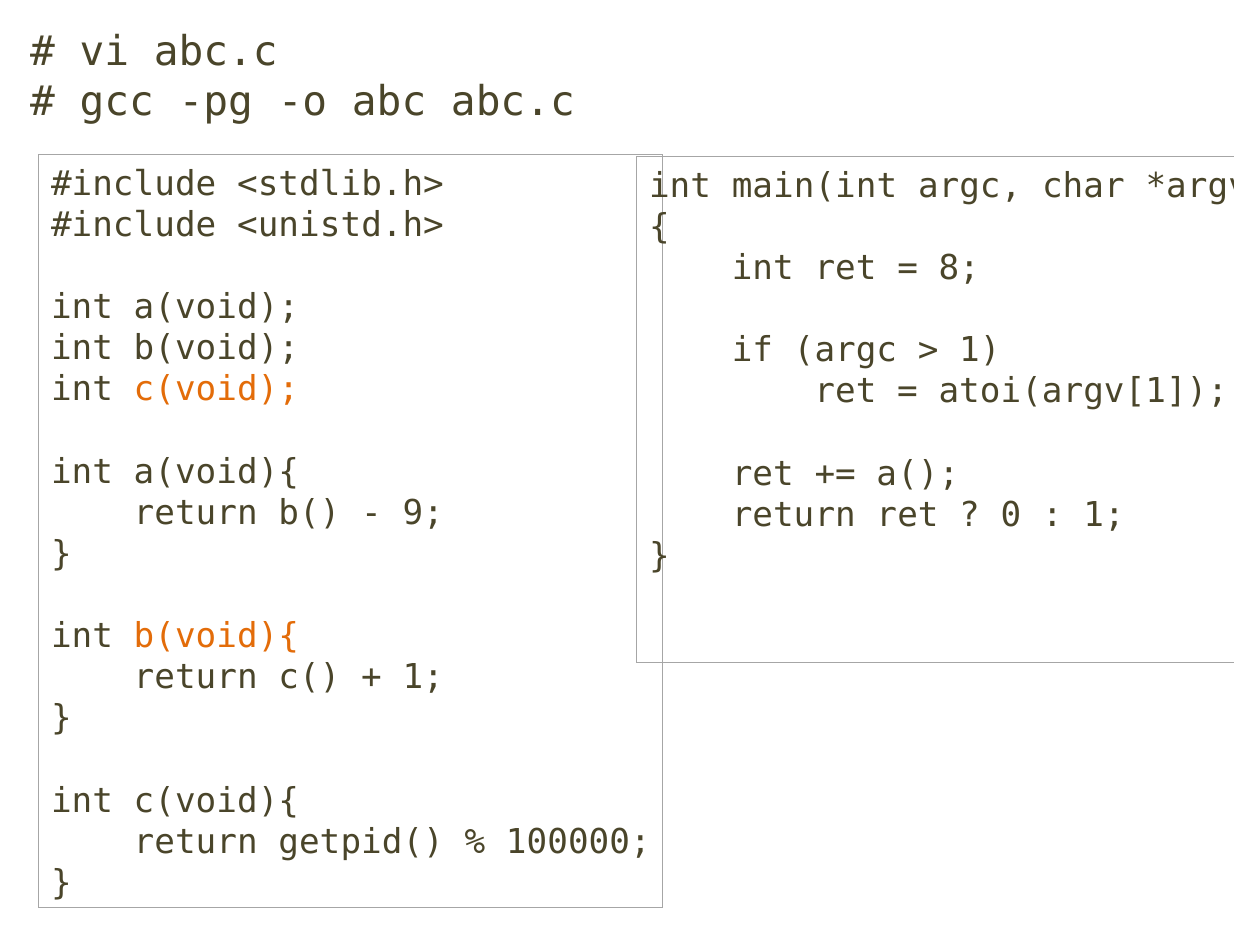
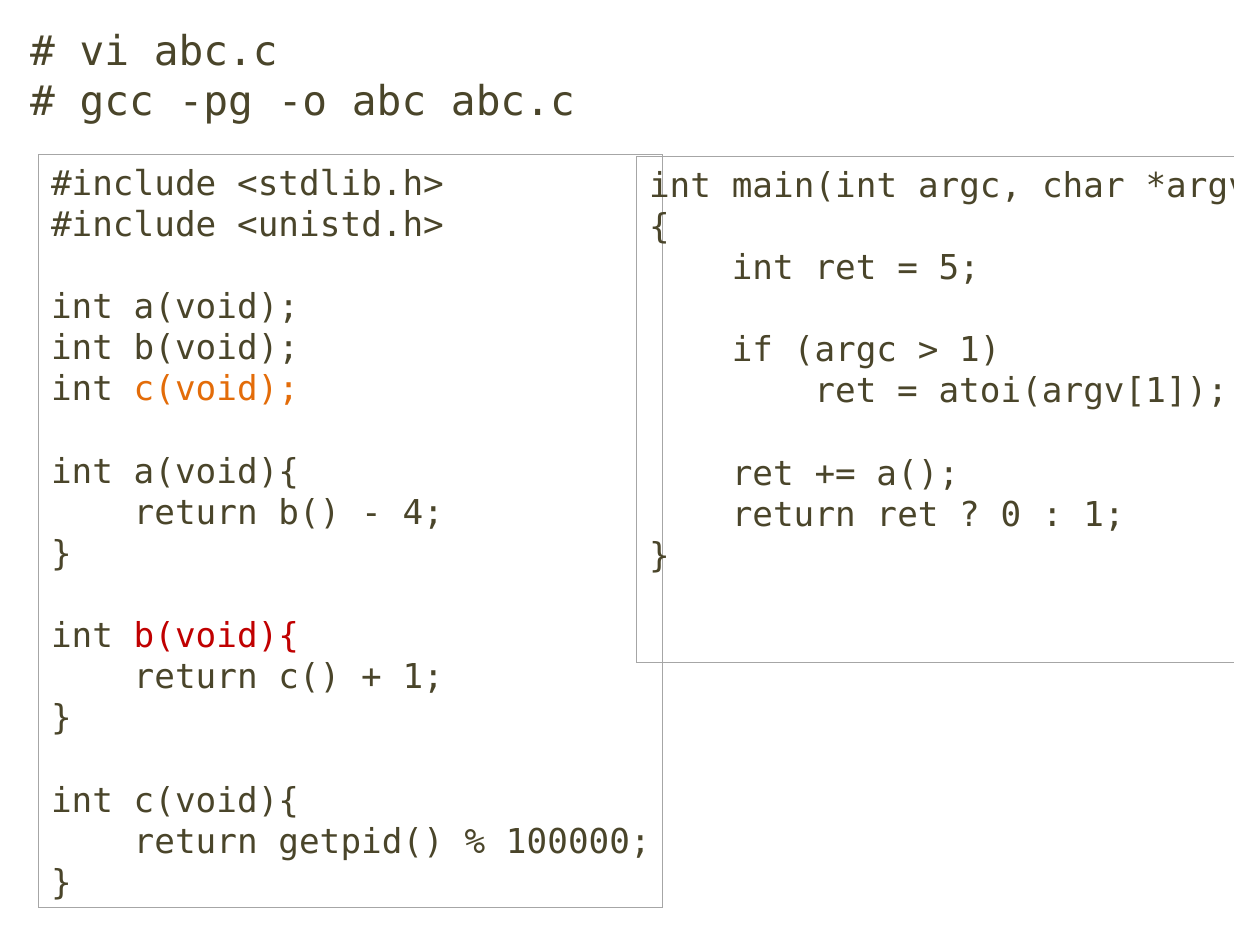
8: 8 -> 5 (959, 268)
9: 9 -> 4 (423, 513)
b(void){ colour: orange -> red (216, 637)
